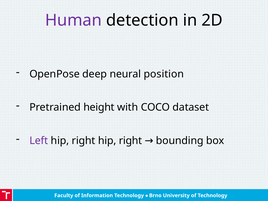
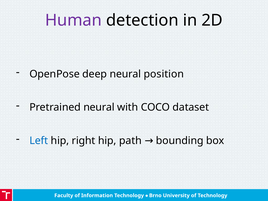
Pretrained height: height -> neural (99, 107)
Left colour: purple -> blue (39, 141)
right hip right: right -> path (130, 141)
